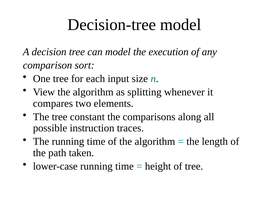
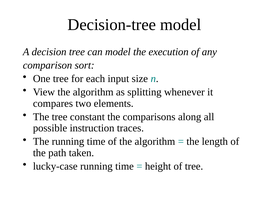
lower-case: lower-case -> lucky-case (55, 166)
